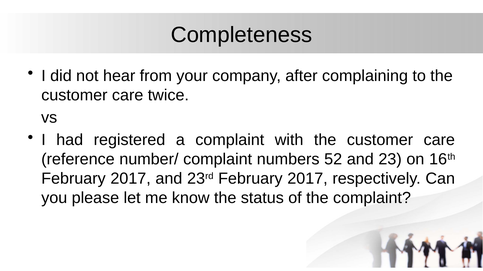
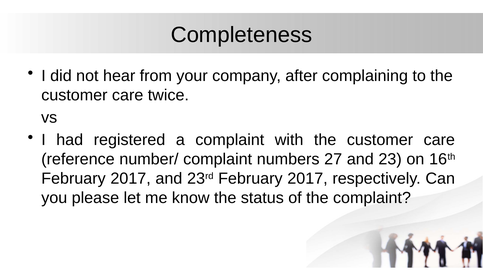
52: 52 -> 27 (333, 160)
